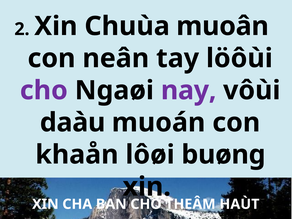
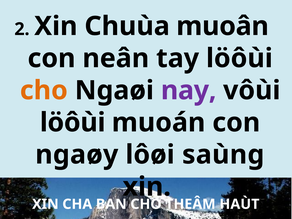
cho colour: purple -> orange (44, 90)
daàu: daàu -> löôùi (73, 123)
khaån: khaån -> ngaøy (77, 155)
buøng: buøng -> saùng (223, 155)
